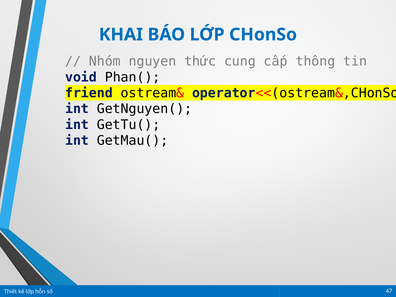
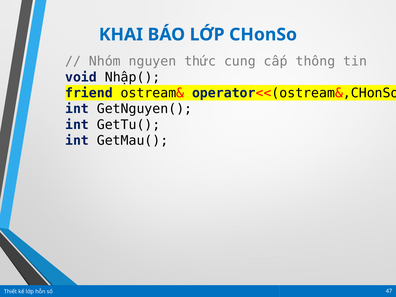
Phan(: Phan( -> Nhập( (133, 77)
